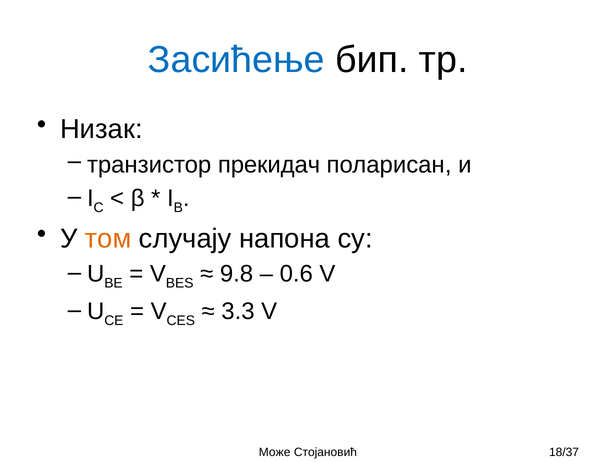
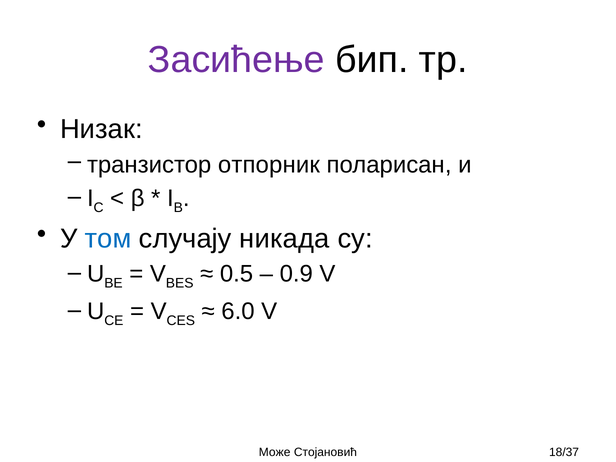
Засићење colour: blue -> purple (236, 60)
прекидач: прекидач -> отпорник (269, 165)
том colour: orange -> blue (108, 239)
напона: напона -> никада (284, 239)
9.8: 9.8 -> 0.5 (237, 274)
0.6: 0.6 -> 0.9 (296, 274)
3.3: 3.3 -> 6.0 (238, 312)
